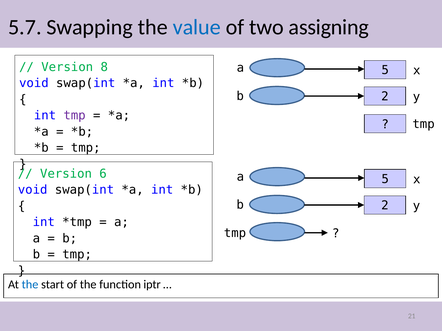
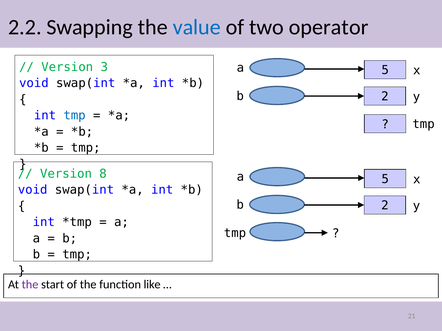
5.7: 5.7 -> 2.2 (25, 27)
assigning: assigning -> operator (329, 27)
8: 8 -> 3 (104, 67)
tmp colour: purple -> blue (75, 116)
6: 6 -> 8 (103, 174)
the colour: blue -> purple (30, 285)
iptr: iptr -> like (152, 285)
